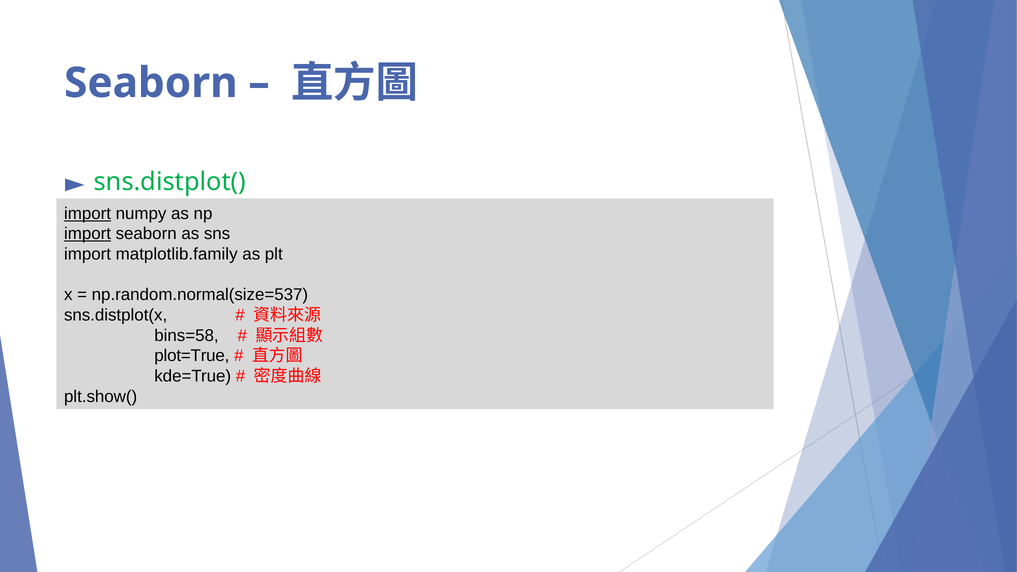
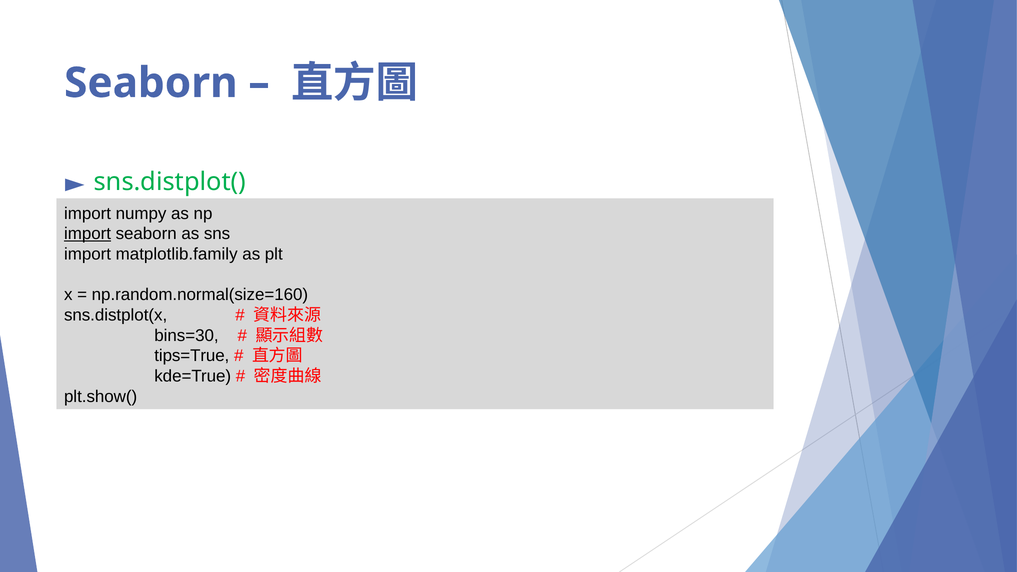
import underline: present -> none (88, 214)
np.random.normal(size=537: np.random.normal(size=537 -> np.random.normal(size=160 (200, 295)
bins=58: bins=58 -> bins=30 (186, 335)
plot=True: plot=True -> tips=True (192, 356)
